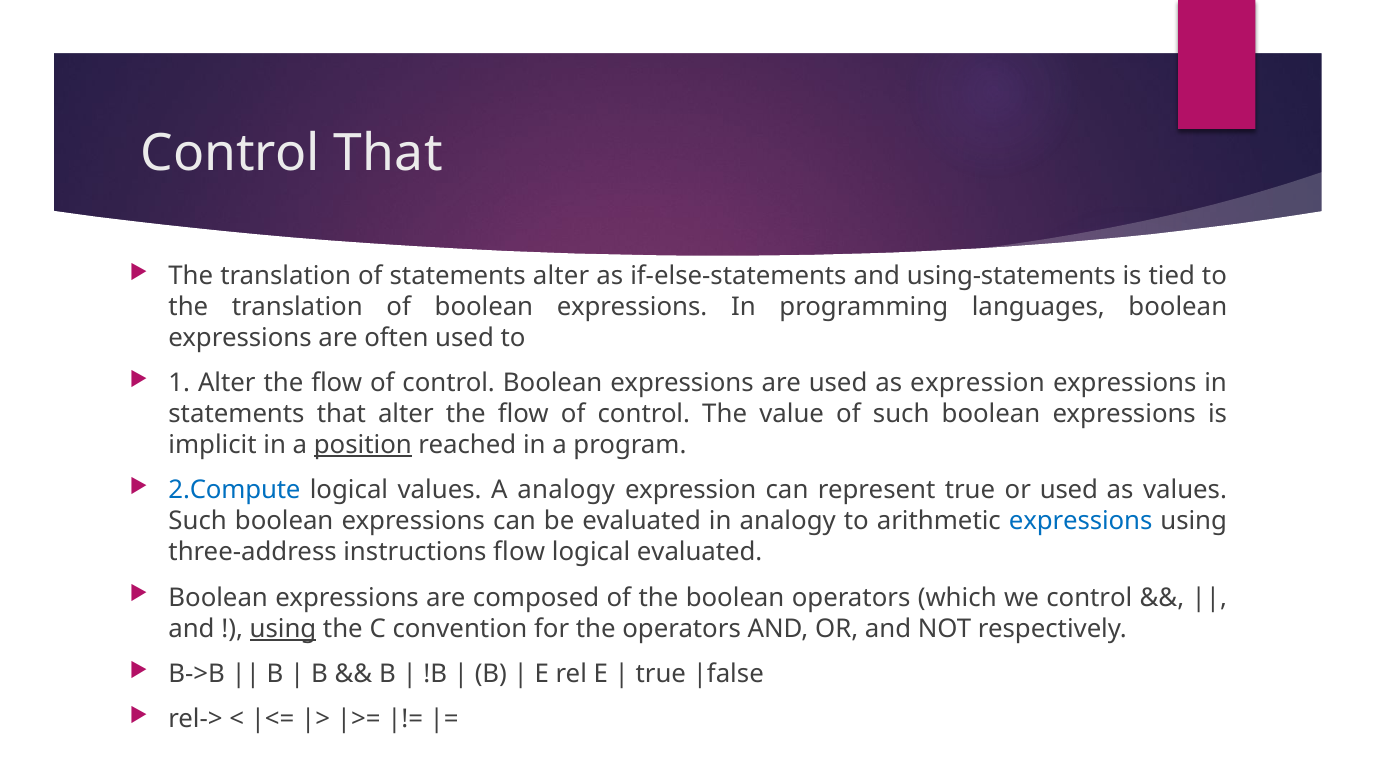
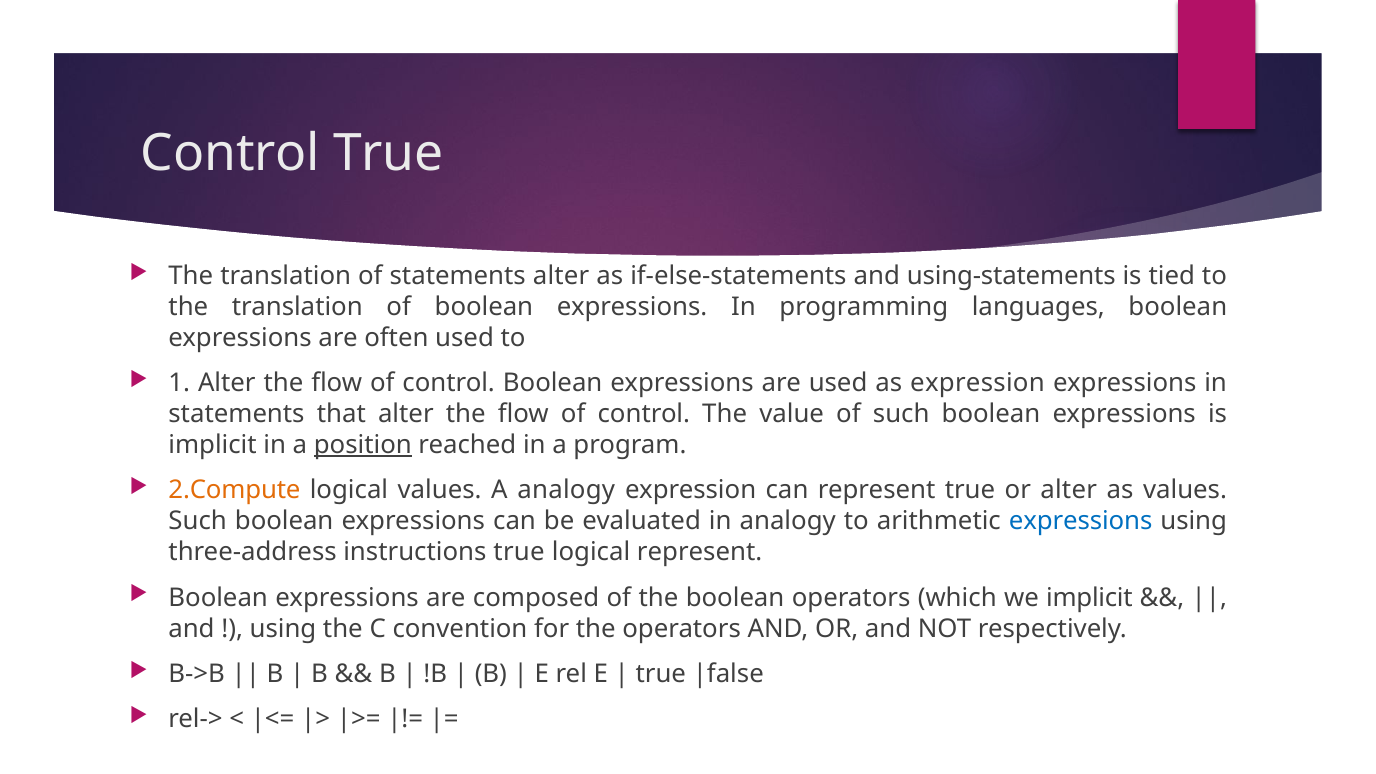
Control That: That -> True (389, 153)
2.Compute colour: blue -> orange (234, 490)
or used: used -> alter (1069, 490)
instructions flow: flow -> true (519, 552)
logical evaluated: evaluated -> represent (700, 552)
we control: control -> implicit (1089, 598)
using underline: present -> none (283, 629)
